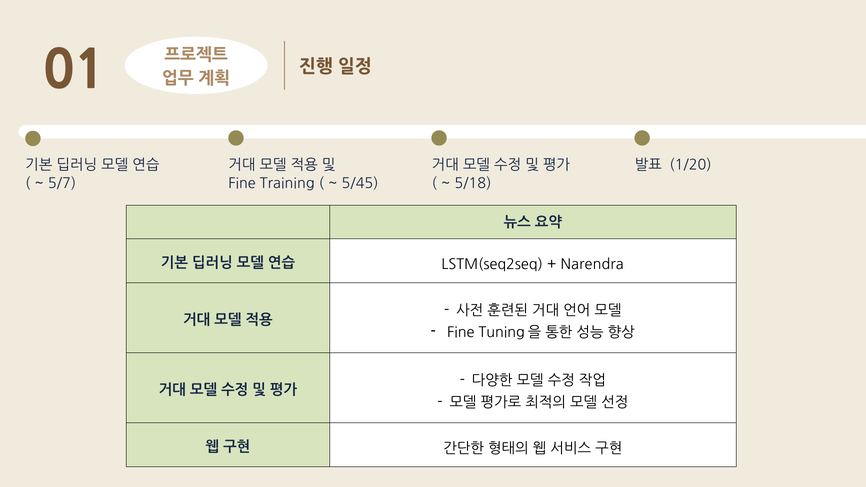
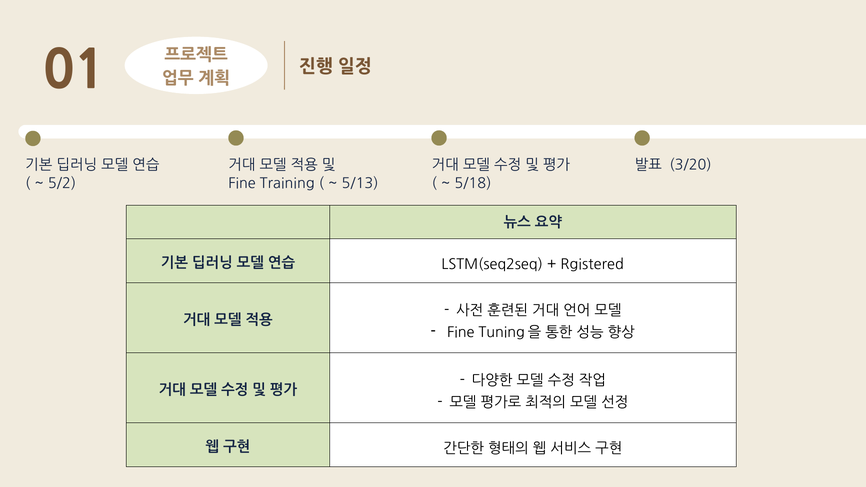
1/20: 1/20 -> 3/20 (690, 165)
5/7: 5/7 -> 5/2 (62, 184)
5/45: 5/45 -> 5/13 (360, 184)
Narendra: Narendra -> Rgistered (592, 265)
